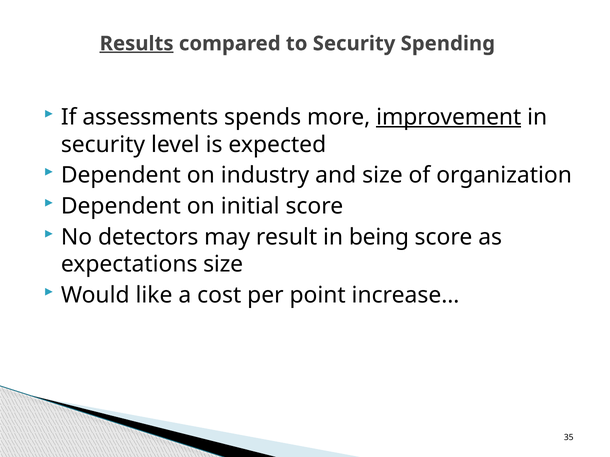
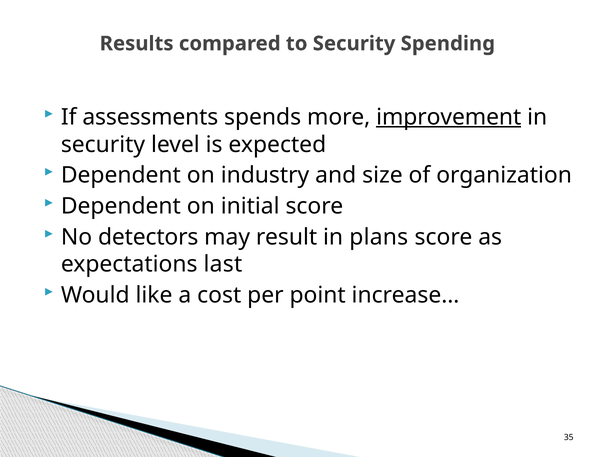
Results underline: present -> none (137, 44)
being: being -> plans (379, 237)
expectations size: size -> last (223, 265)
